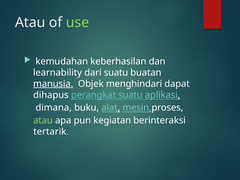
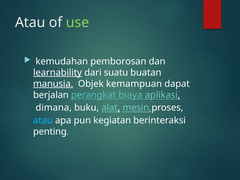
keberhasilan: keberhasilan -> pemborosan (118, 61)
learnability underline: none -> present (58, 73)
menghindari: menghindari -> kemampuan (134, 84)
dihapus: dihapus -> berjalan (51, 95)
perangkat suatu: suatu -> biaya (130, 95)
atau colour: light green -> light blue (43, 120)
tertarik: tertarik -> penting (50, 132)
